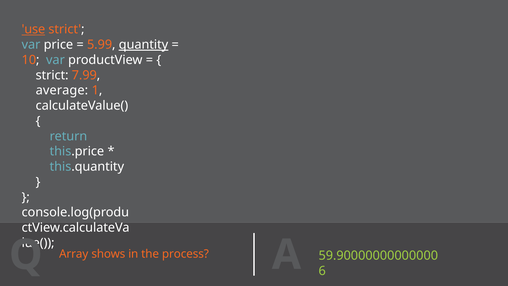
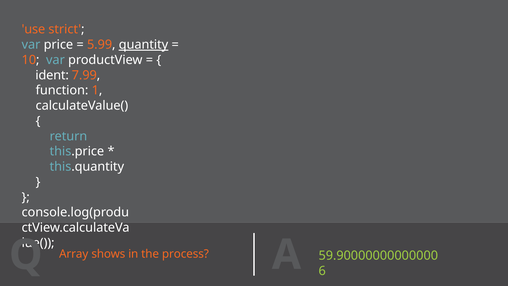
use underline: present -> none (33, 29)
strict: strict -> ident (52, 75)
average: average -> function (62, 90)
